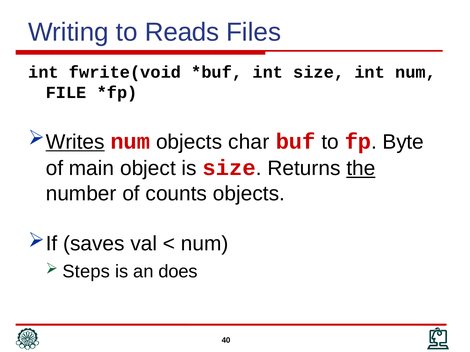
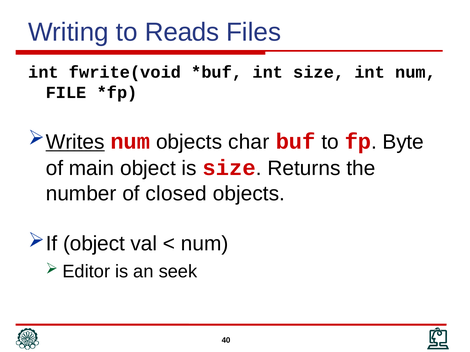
the underline: present -> none (361, 169)
counts: counts -> closed (176, 194)
saves: saves -> object (94, 244)
Steps: Steps -> Editor (86, 272)
does: does -> seek (178, 272)
